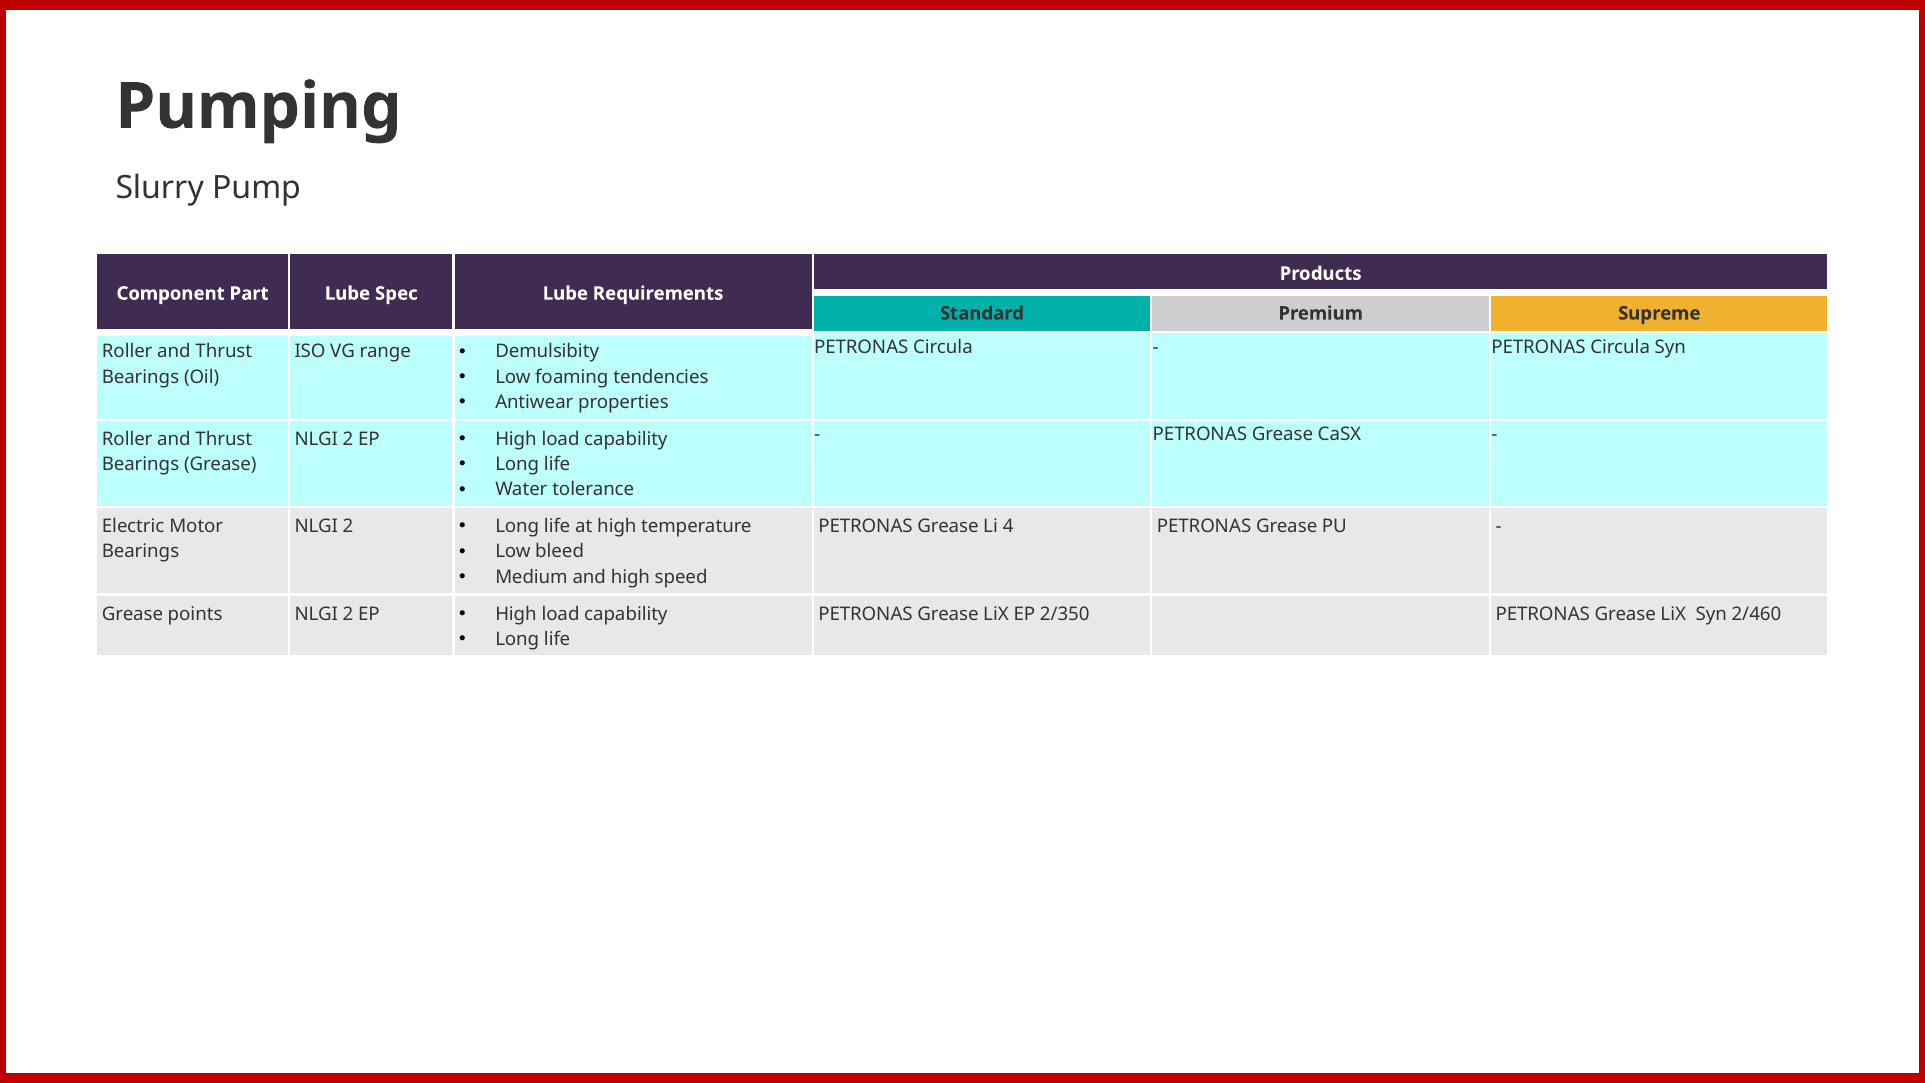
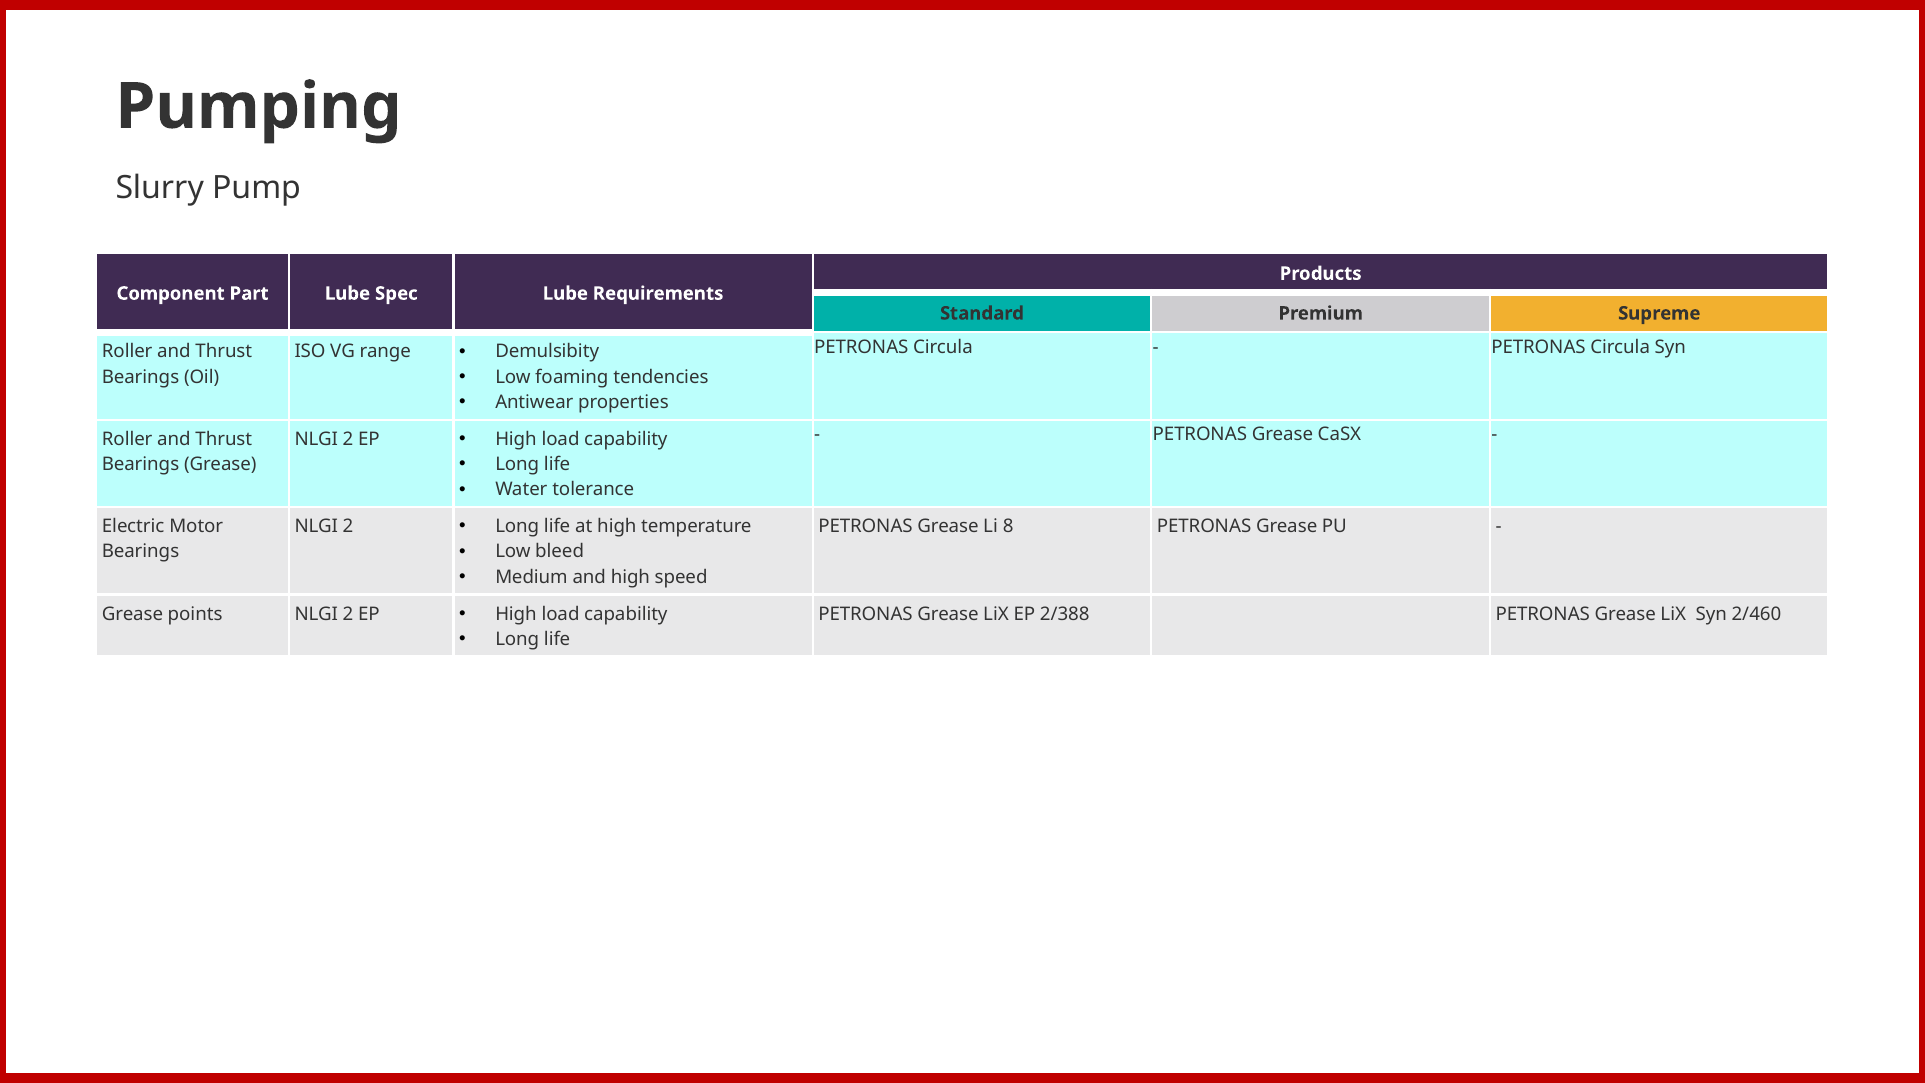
4: 4 -> 8 (1008, 526)
2/350: 2/350 -> 2/388 (1065, 614)
